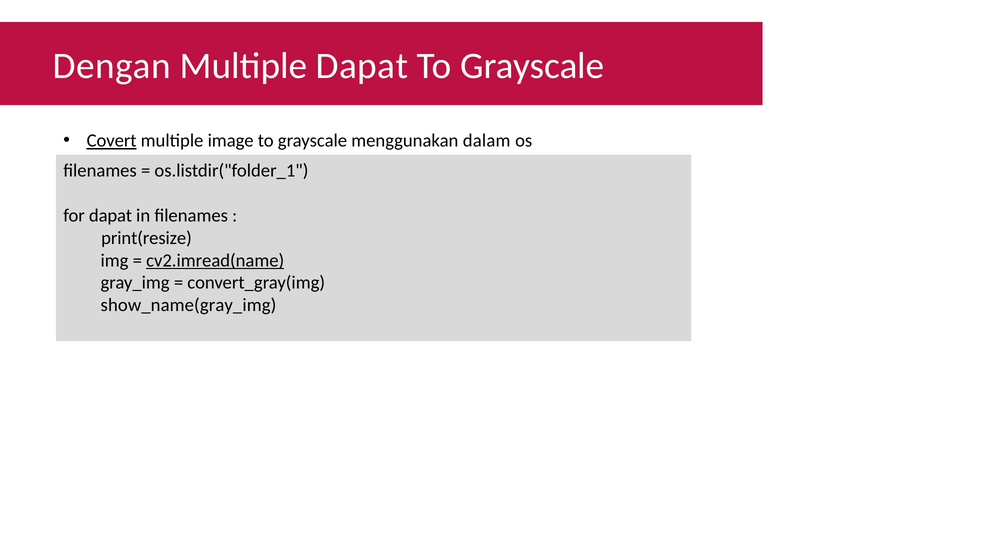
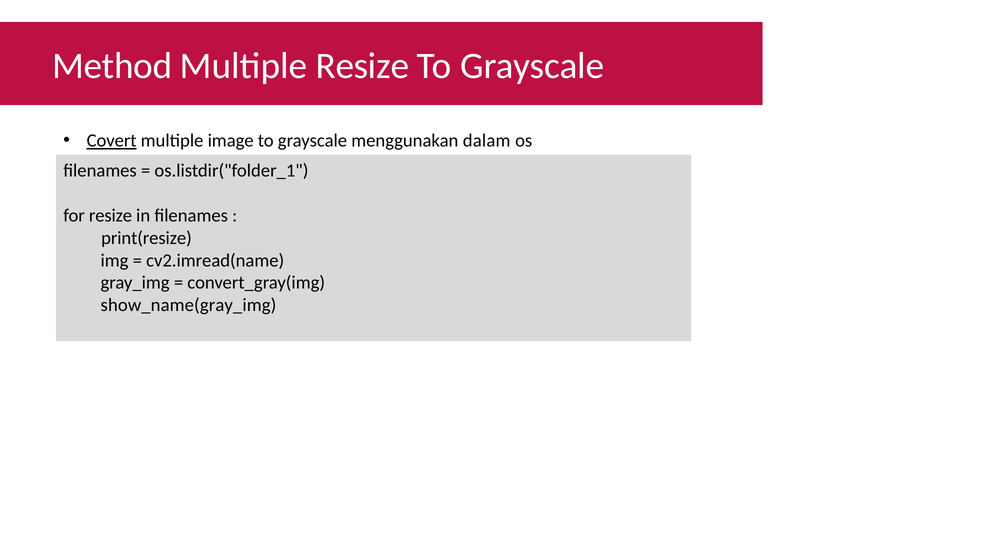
Dengan: Dengan -> Method (112, 66)
Multiple Dapat: Dapat -> Resize (362, 66)
for dapat: dapat -> resize (111, 216)
cv2.imread(name underline: present -> none (215, 260)
